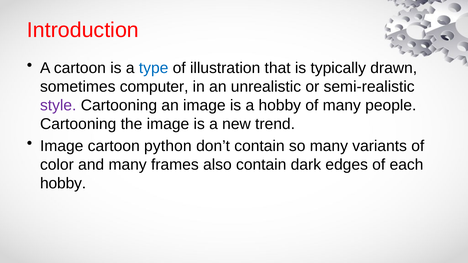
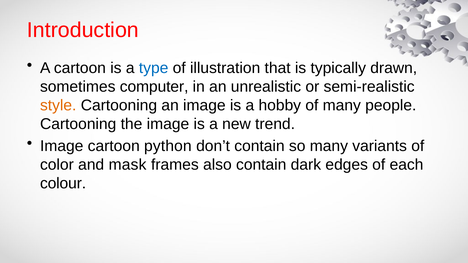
style colour: purple -> orange (58, 105)
and many: many -> mask (128, 165)
hobby: hobby -> colour (63, 183)
